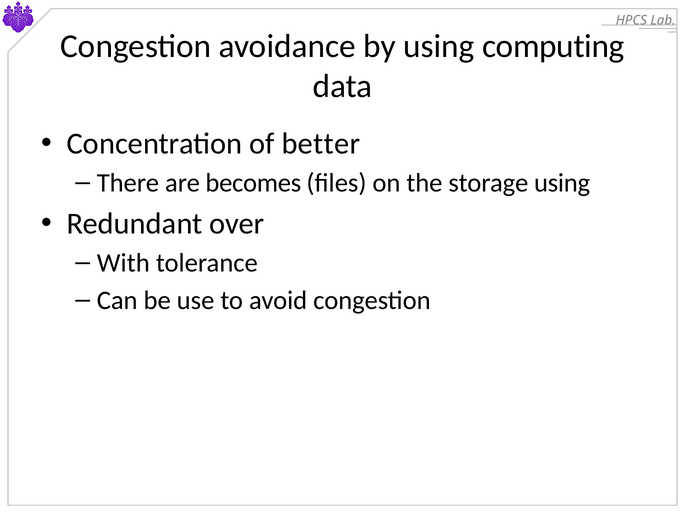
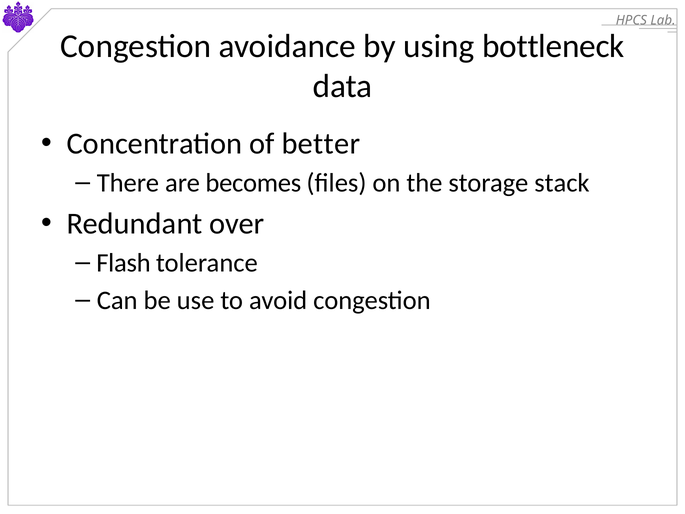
computing: computing -> bottleneck (553, 46)
storage using: using -> stack (562, 183)
With: With -> Flash (123, 263)
